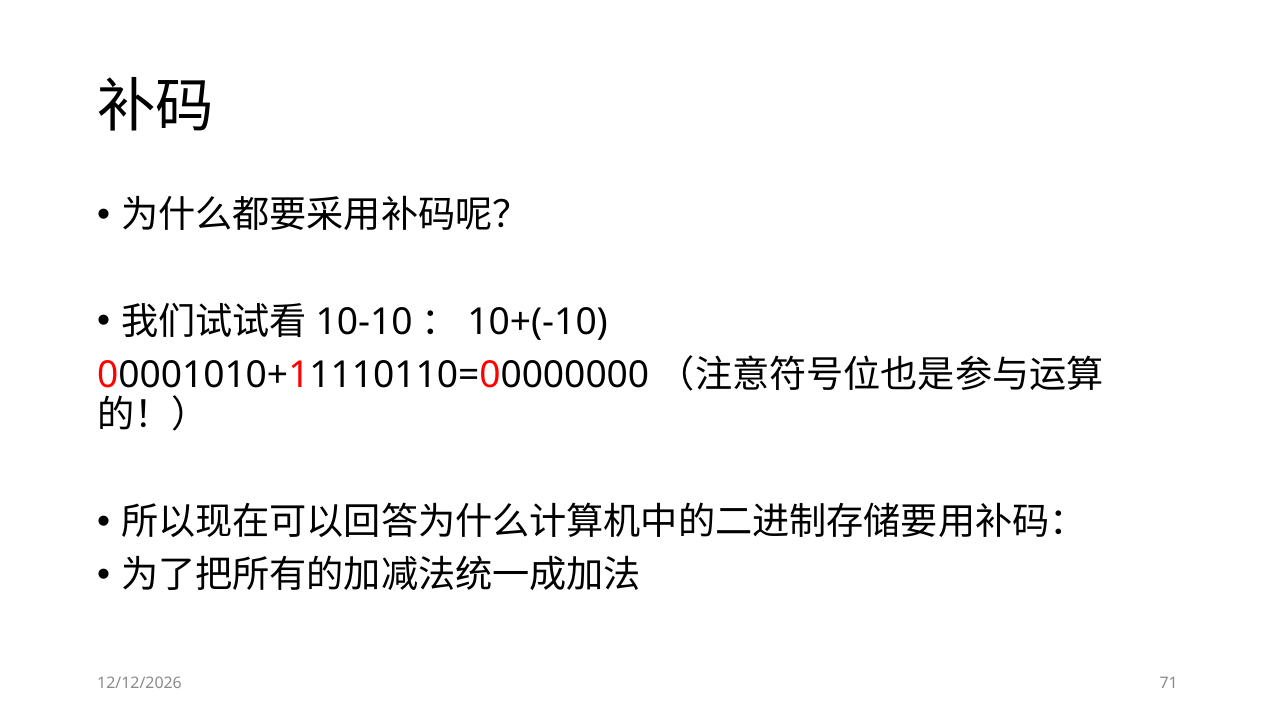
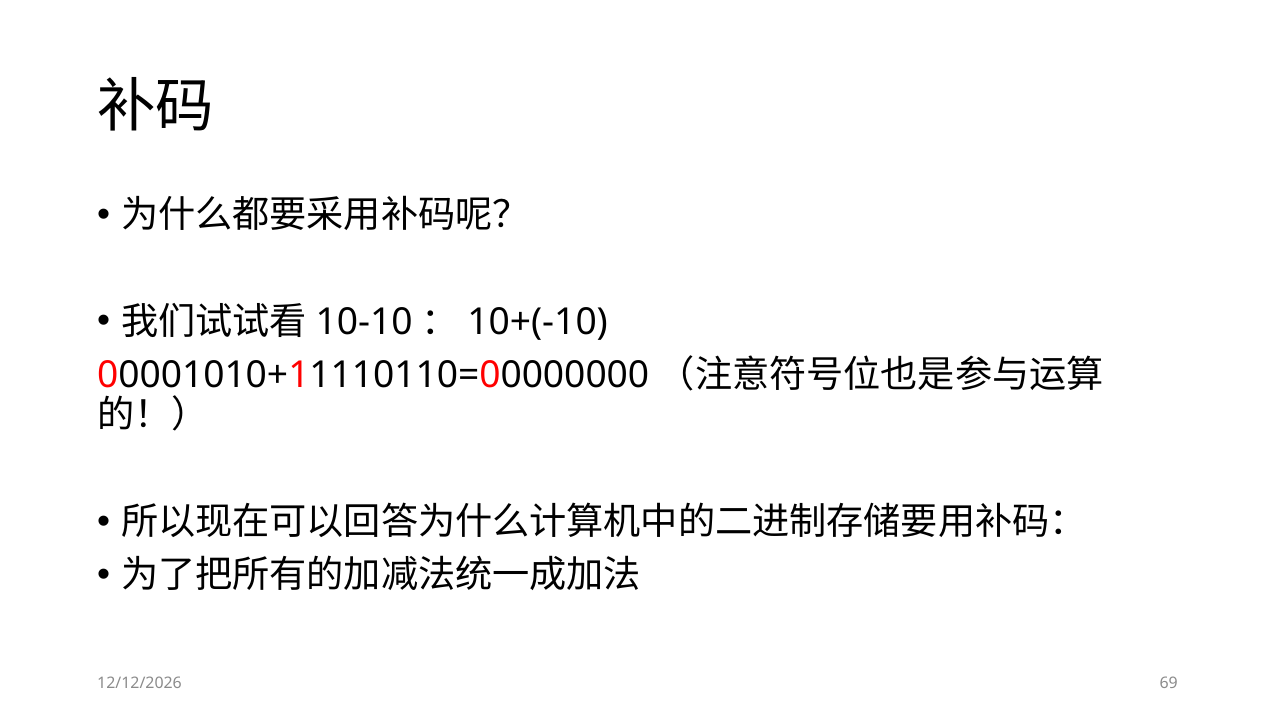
71: 71 -> 69 (1169, 684)
